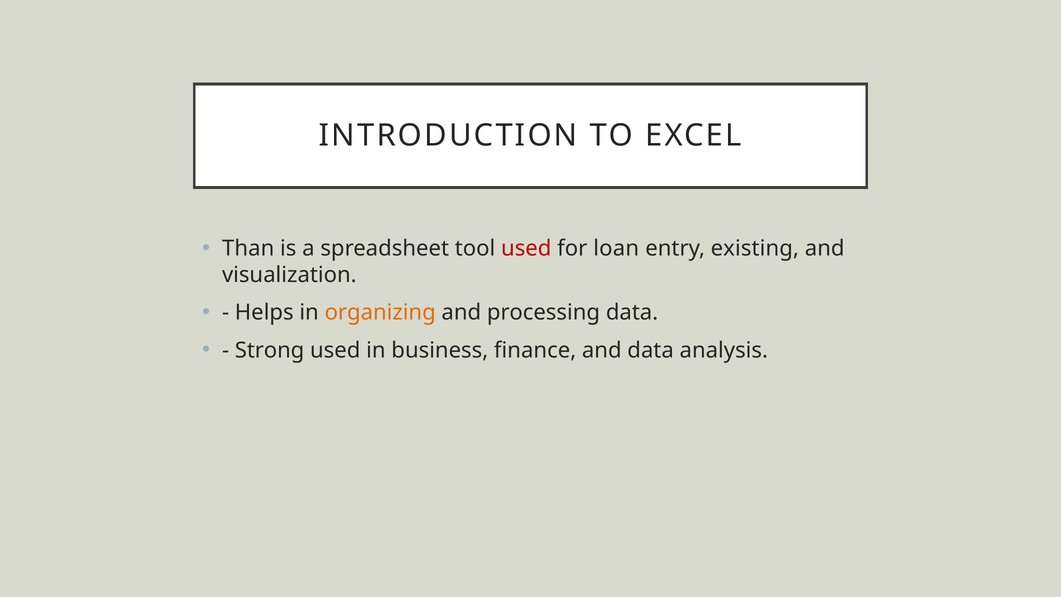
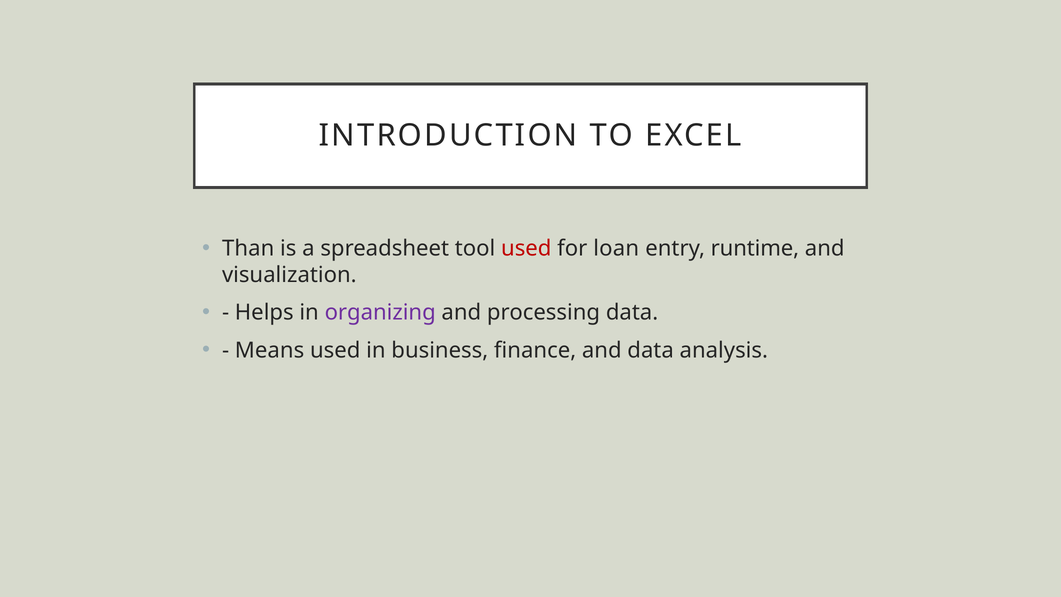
existing: existing -> runtime (755, 248)
organizing colour: orange -> purple (380, 313)
Strong: Strong -> Means (270, 350)
